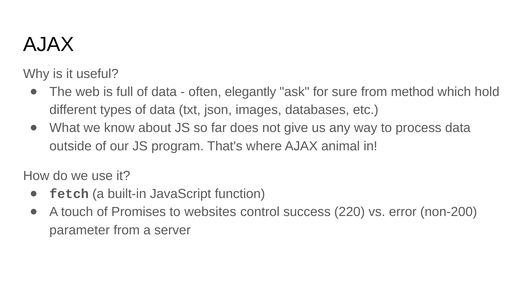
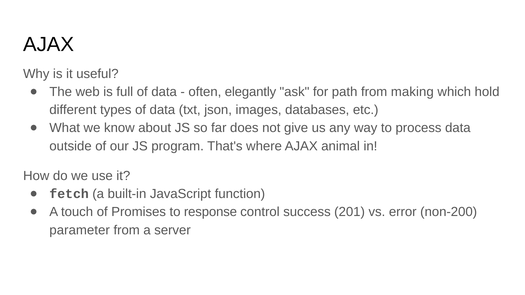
sure: sure -> path (345, 92)
method: method -> making (412, 92)
websites: websites -> response (210, 212)
220: 220 -> 201 (350, 212)
